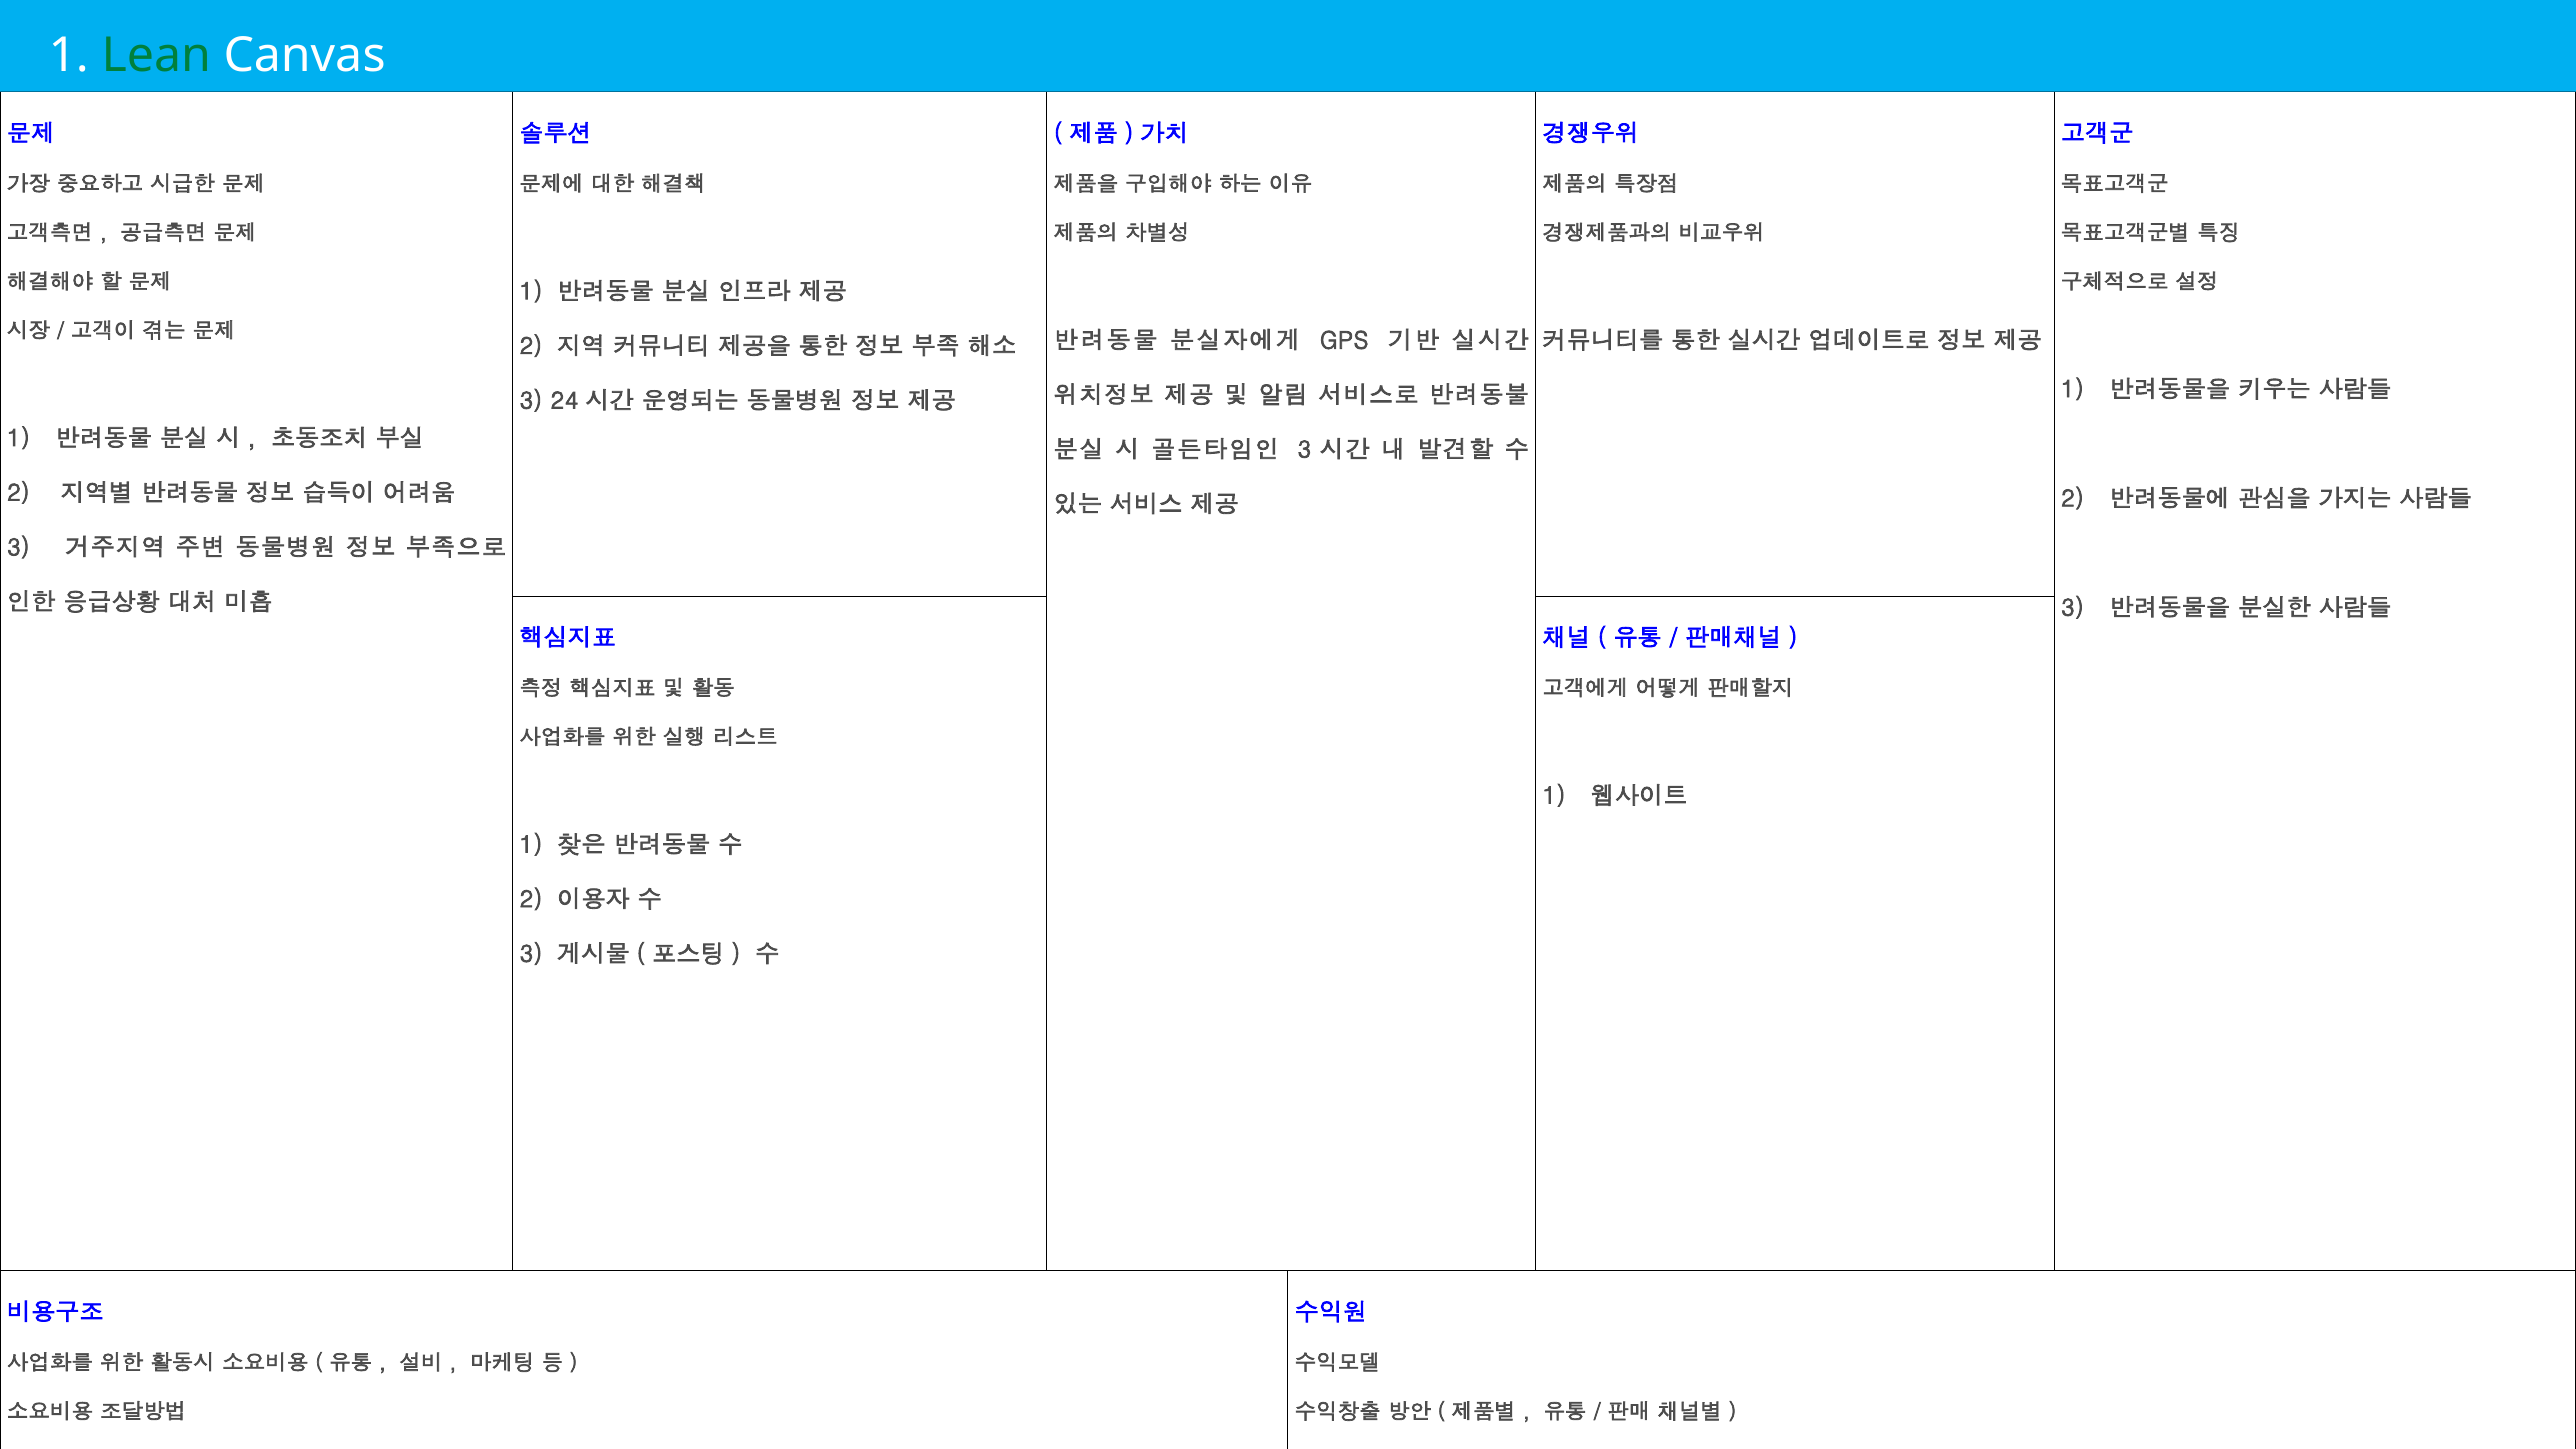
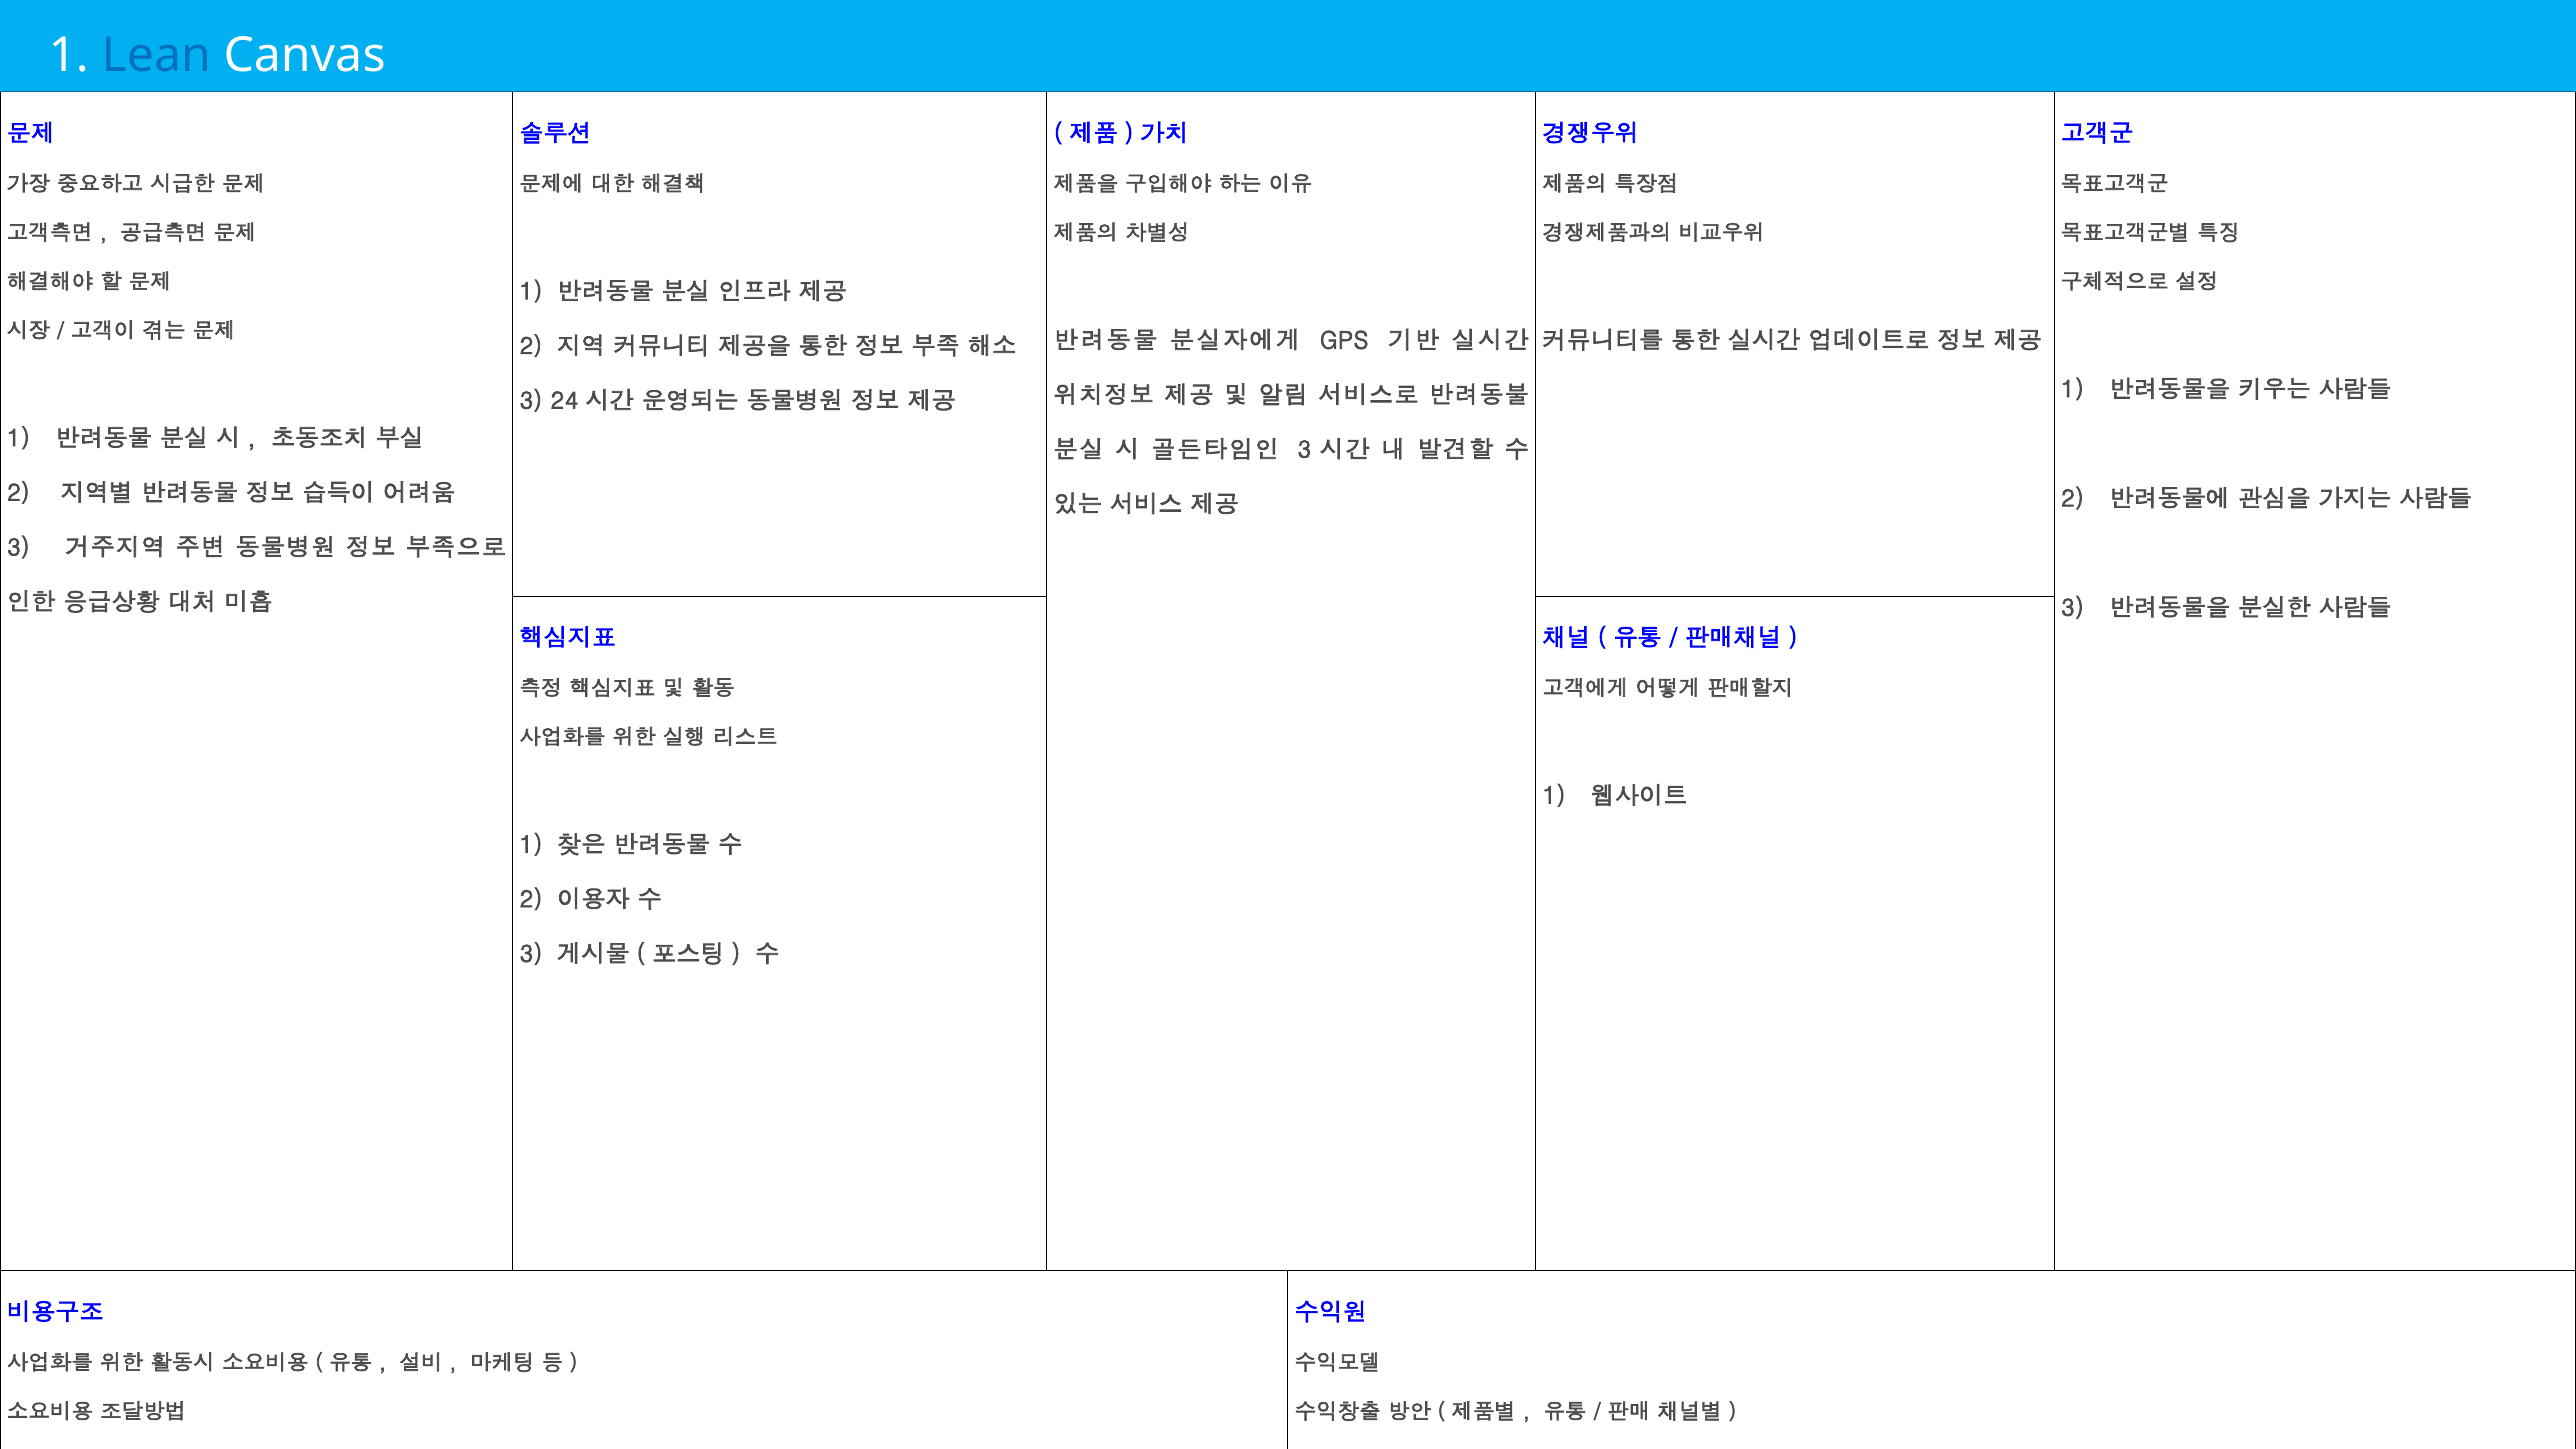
Lean colour: green -> blue (156, 56)
